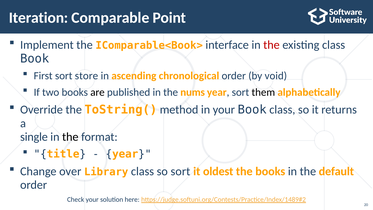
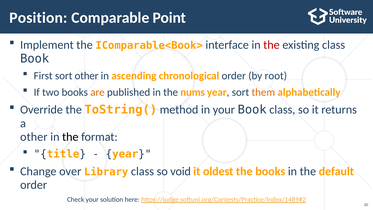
Iteration: Iteration -> Position (38, 18)
sort store: store -> other (87, 76)
void: void -> root (276, 76)
are colour: black -> orange (98, 92)
them colour: black -> orange (263, 92)
single: single -> other (34, 137)
so sort: sort -> void (181, 171)
